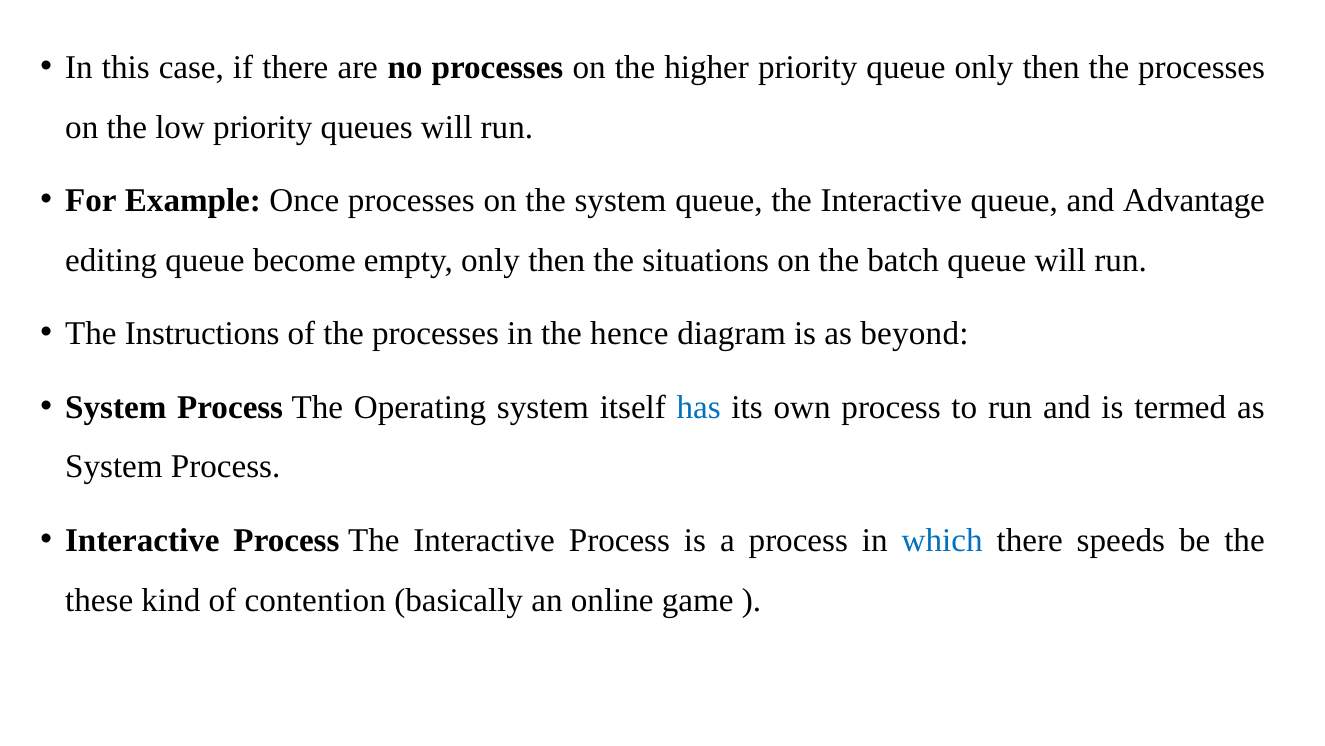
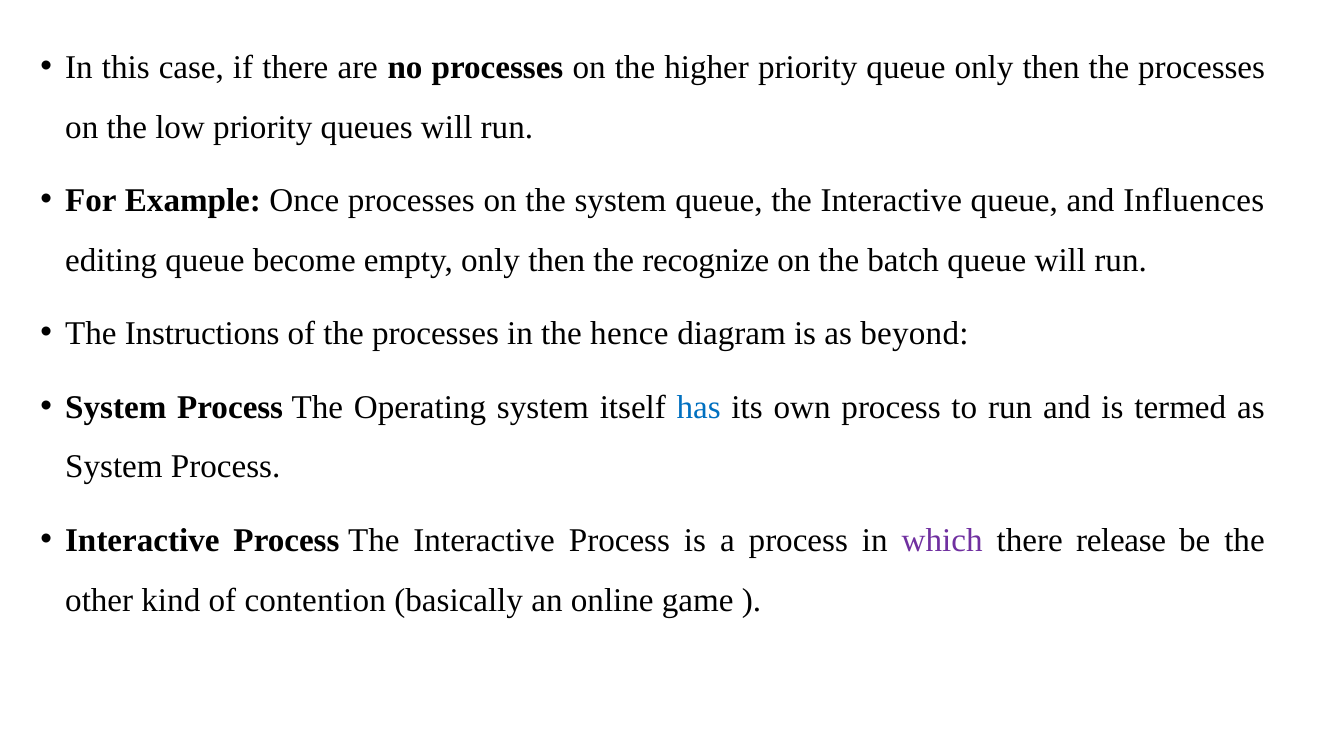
Advantage: Advantage -> Influences (1194, 200)
situations: situations -> recognize (706, 260)
which colour: blue -> purple (942, 540)
speeds: speeds -> release (1121, 540)
these: these -> other (99, 600)
